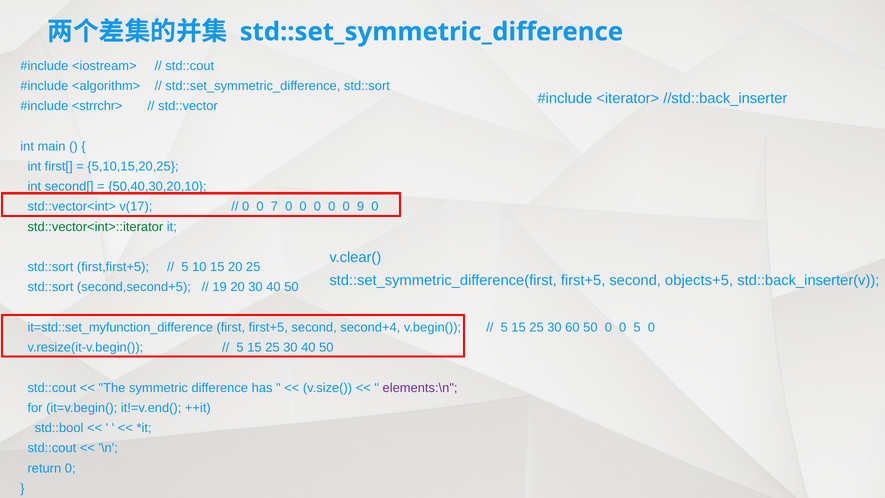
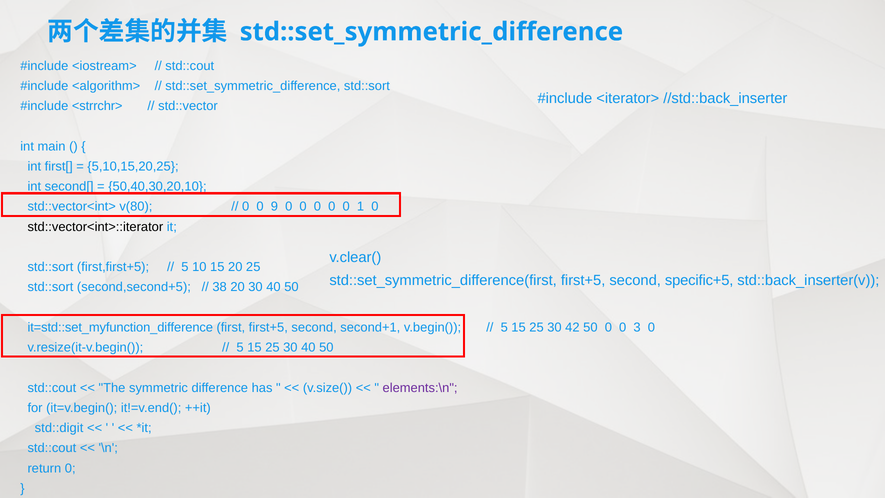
v(17: v(17 -> v(80 (136, 207)
7: 7 -> 9 (274, 207)
9: 9 -> 1 (360, 207)
std::vector<int>::iterator colour: green -> black (95, 227)
objects+5: objects+5 -> specific+5 (699, 280)
19: 19 -> 38 (220, 287)
second+4: second+4 -> second+1 (370, 327)
60: 60 -> 42 (572, 327)
0 5: 5 -> 3 (637, 327)
std::bool: std::bool -> std::digit (59, 428)
